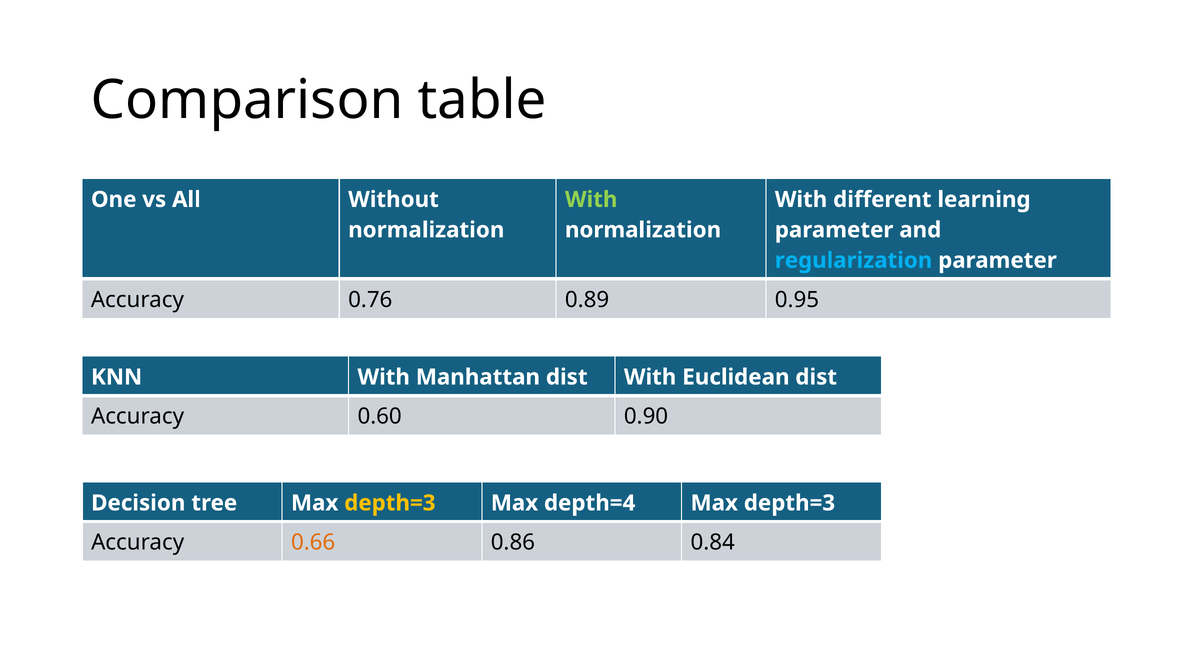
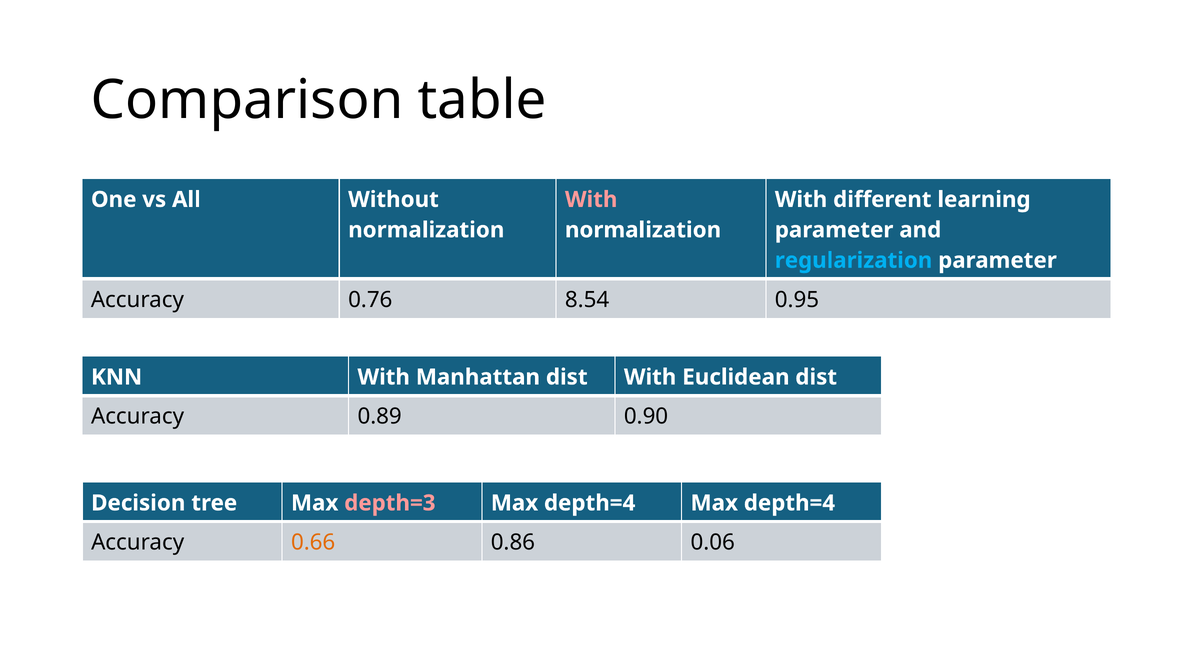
With colour: light green -> pink (591, 200)
0.89: 0.89 -> 8.54 (587, 300)
0.60: 0.60 -> 0.89 (380, 417)
depth=3 colour: yellow -> pink (390, 503)
depth=4 Max depth=3: depth=3 -> depth=4 (789, 503)
0.84: 0.84 -> 0.06 (713, 542)
